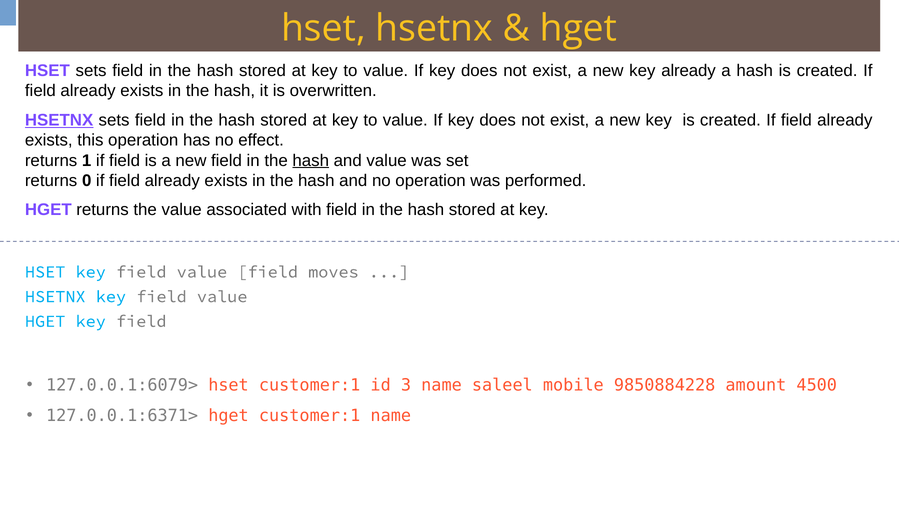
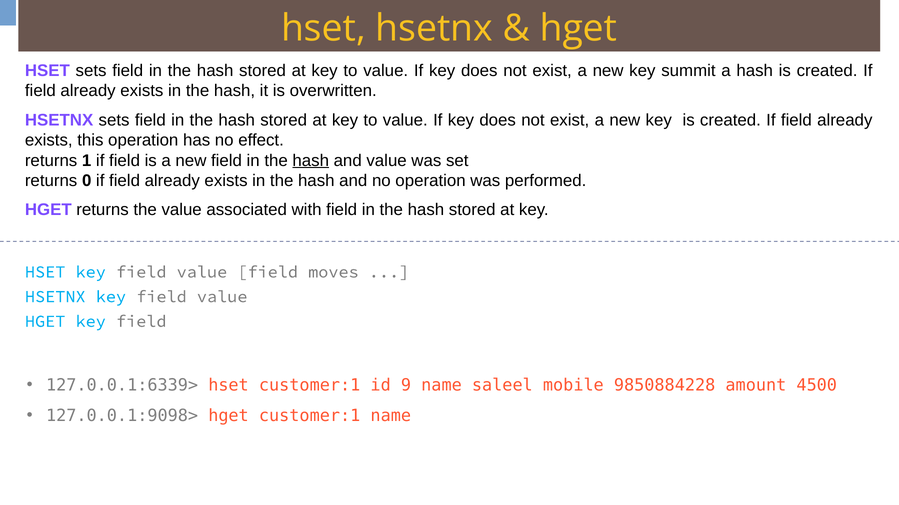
key already: already -> summit (688, 71)
HSETNX underline: present -> none (59, 120)
127.0.0.1:6079>: 127.0.0.1:6079> -> 127.0.0.1:6339> (122, 386)
3: 3 -> 9 (406, 386)
127.0.0.1:6371>: 127.0.0.1:6371> -> 127.0.0.1:9098> (122, 416)
